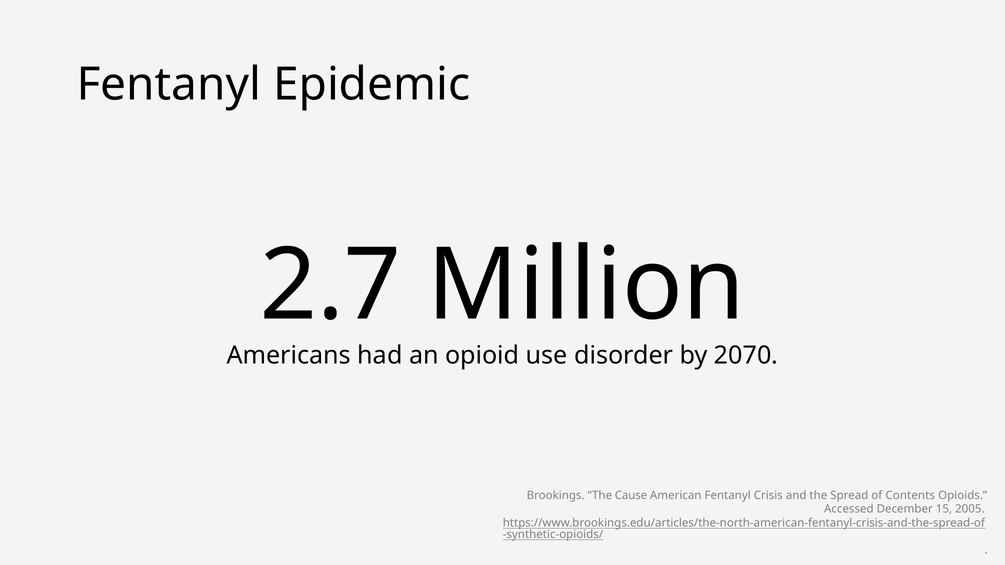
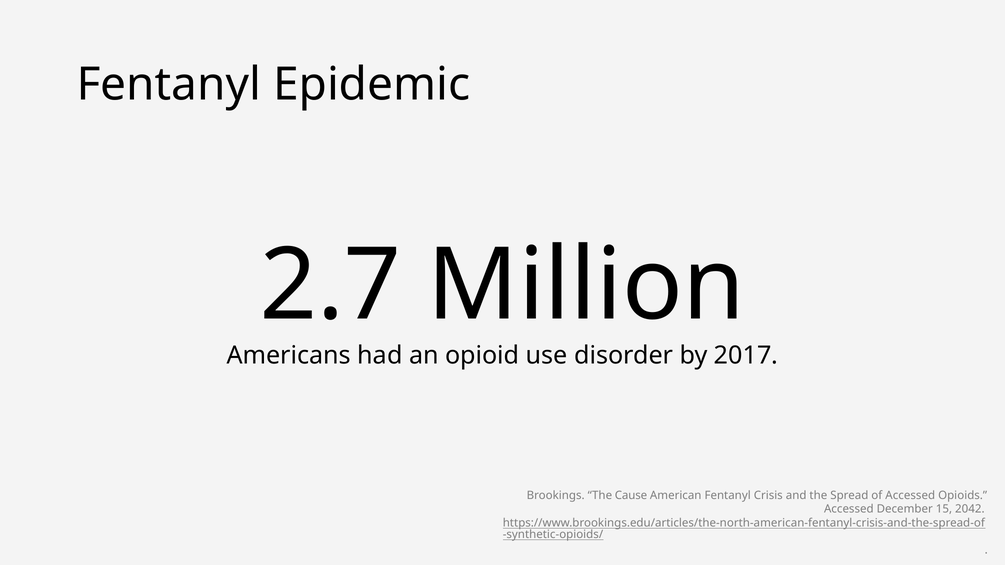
2070: 2070 -> 2017 (746, 356)
of Contents: Contents -> Accessed (910, 496)
2005: 2005 -> 2042 (970, 509)
